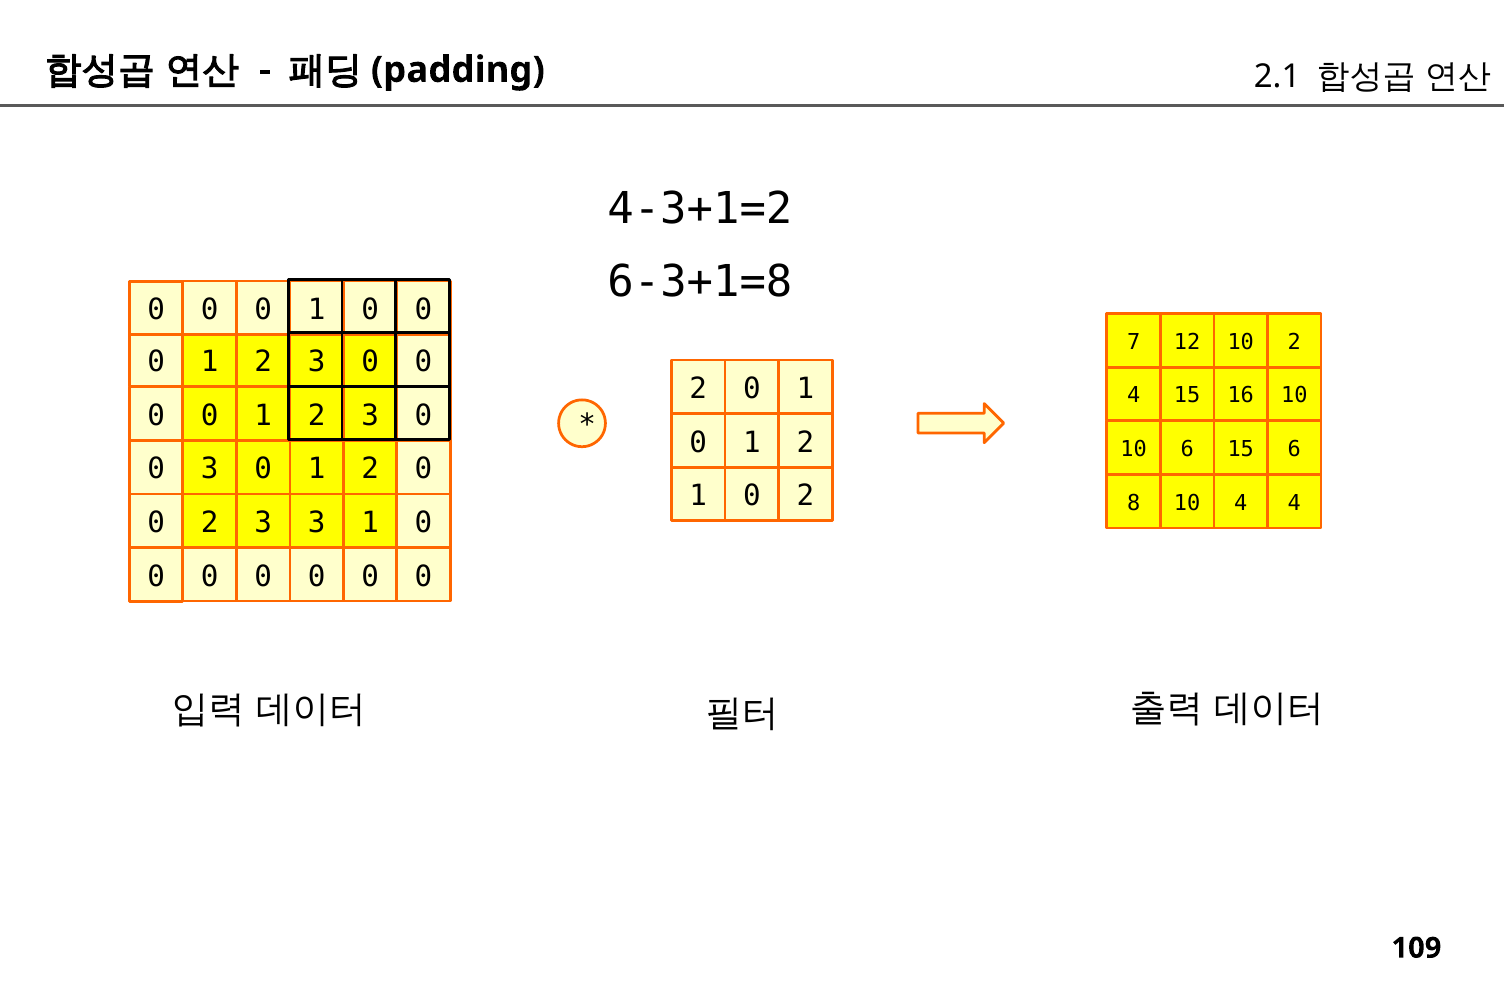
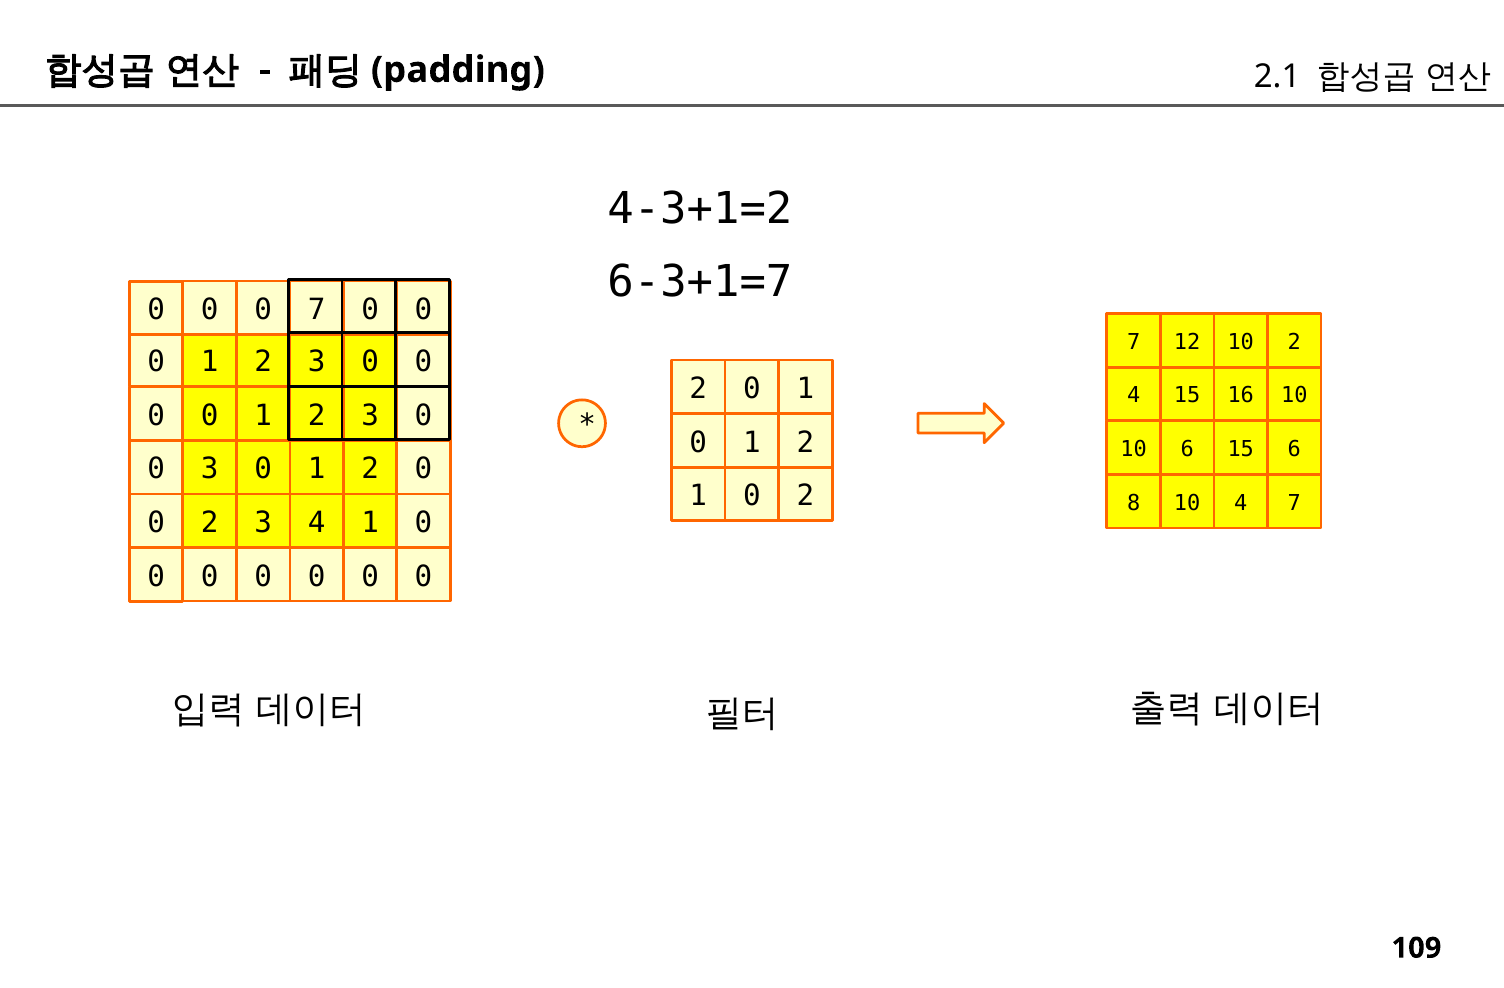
6-3+1=8: 6-3+1=8 -> 6-3+1=7 (700, 282)
1: 1 -> 7 (317, 310)
4 4: 4 -> 7 (1294, 503)
3: 3 -> 4 (317, 523)
